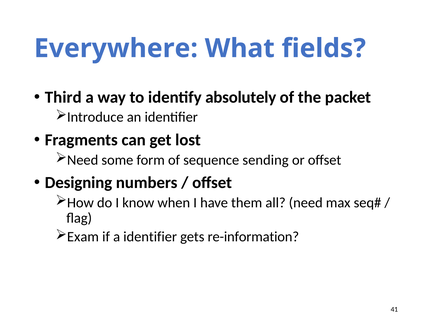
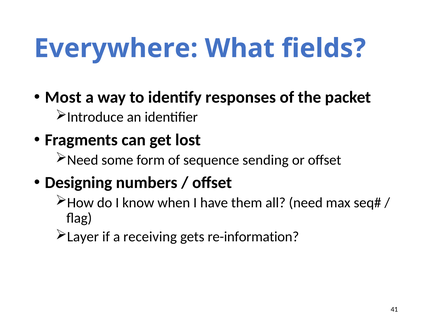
Third: Third -> Most (63, 97)
absolutely: absolutely -> responses (241, 97)
Exam: Exam -> Layer (83, 237)
a identifier: identifier -> receiving (150, 237)
